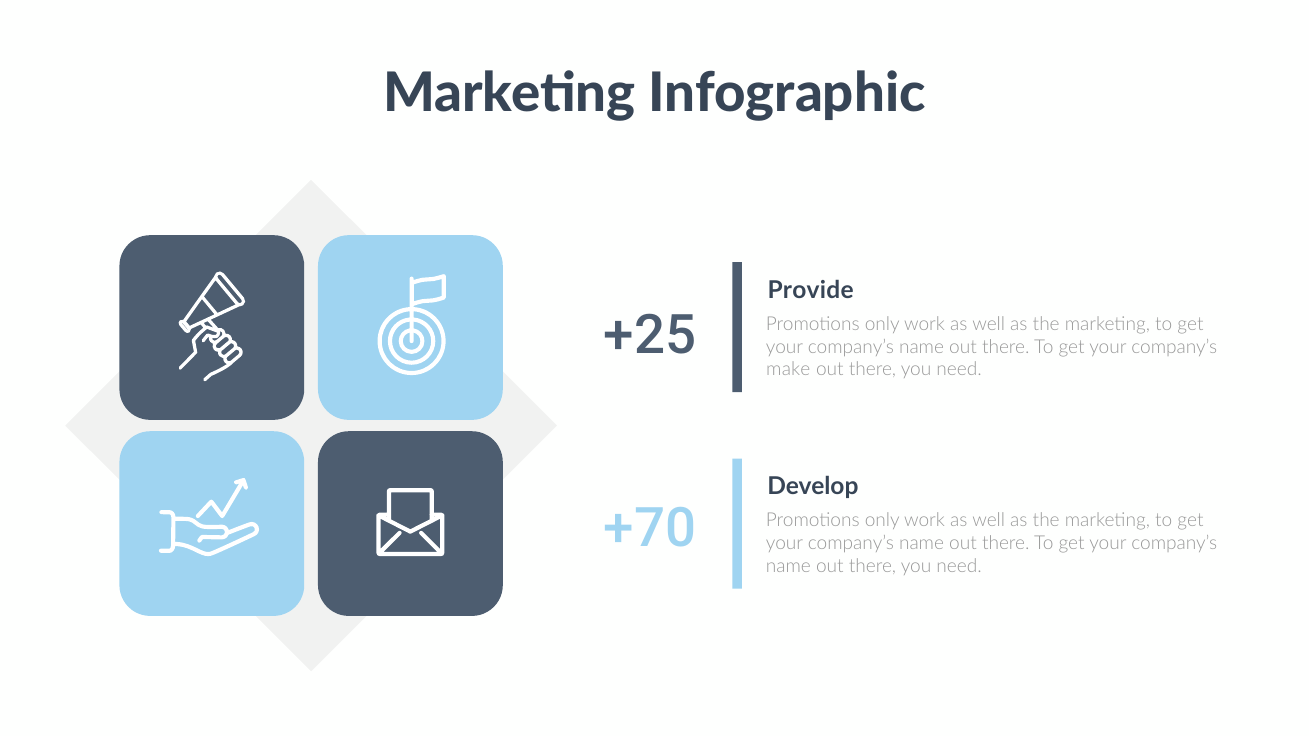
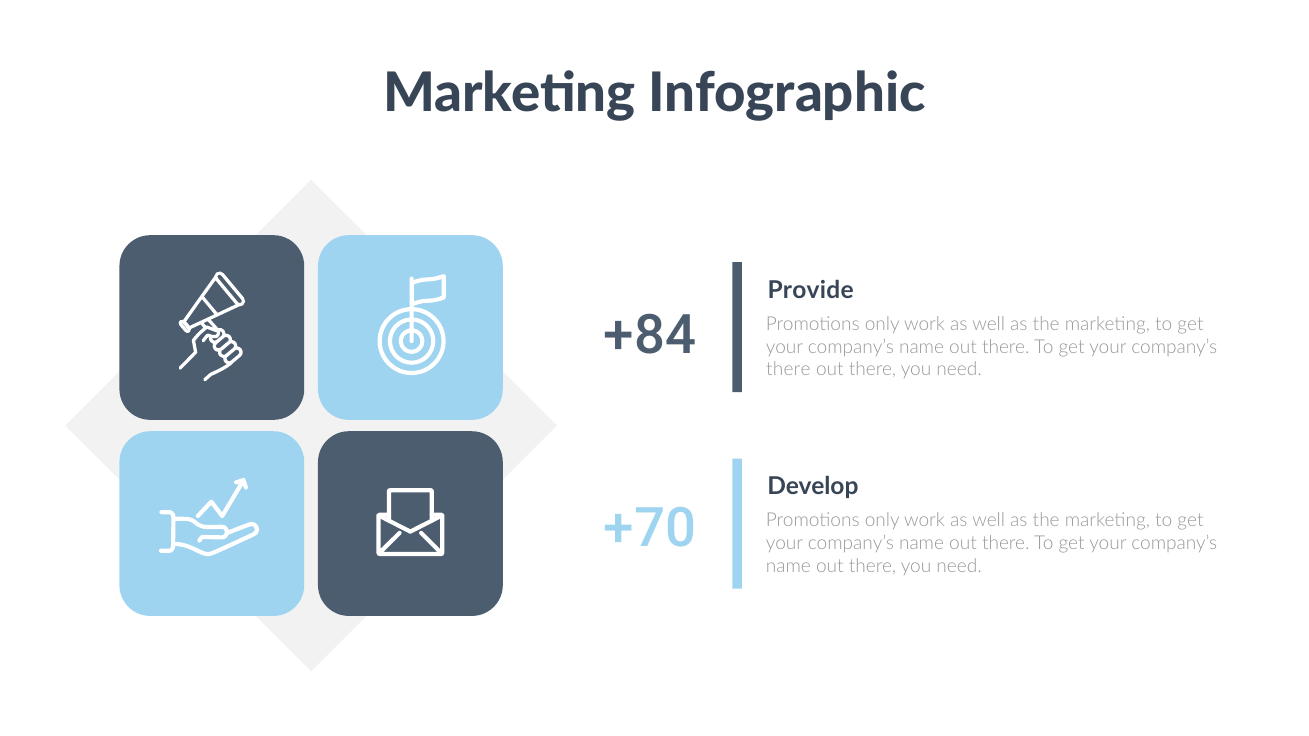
+25: +25 -> +84 (650, 336)
make: make -> there (788, 370)
